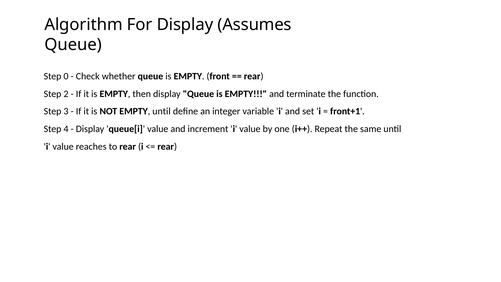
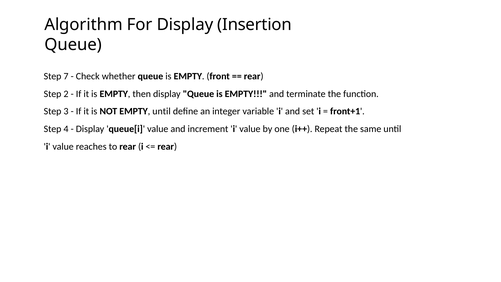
Assumes: Assumes -> Insertion (255, 25)
0: 0 -> 7 (66, 76)
